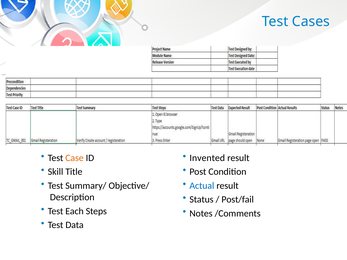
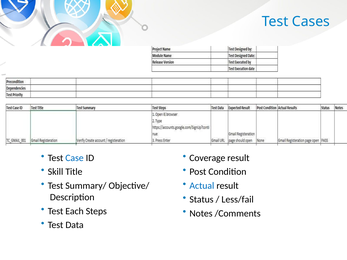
Invented: Invented -> Coverage (207, 158)
Case colour: orange -> blue (74, 158)
Post/fail: Post/fail -> Less/fail (238, 200)
